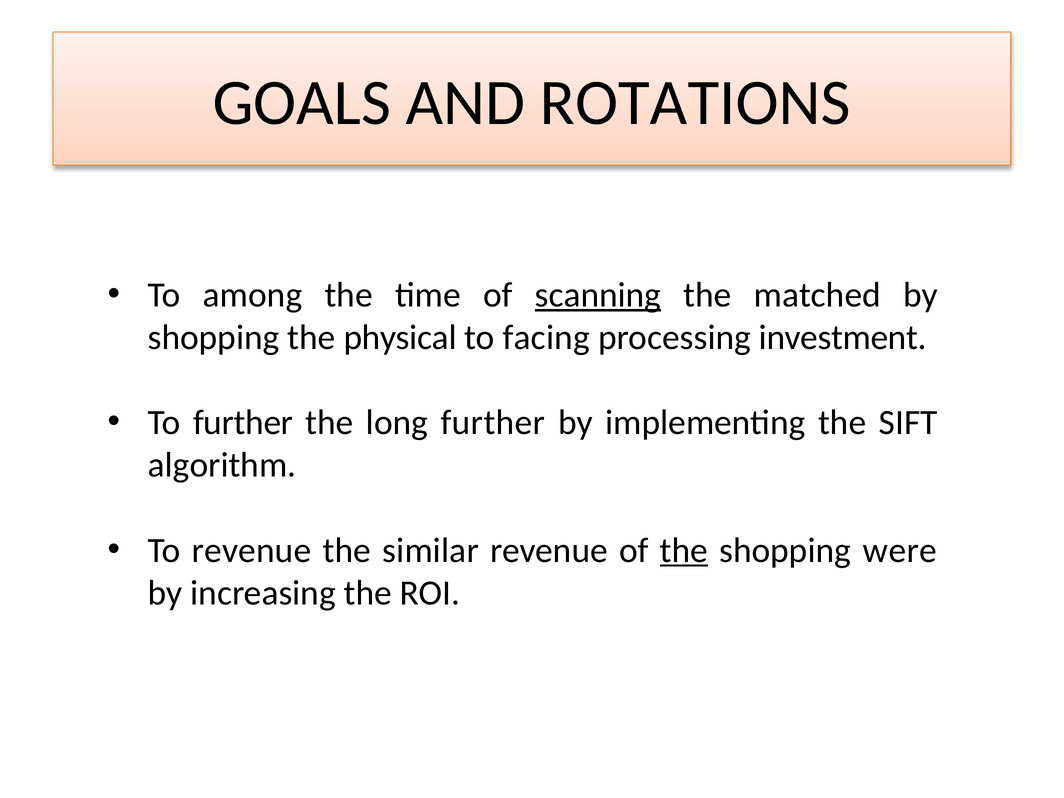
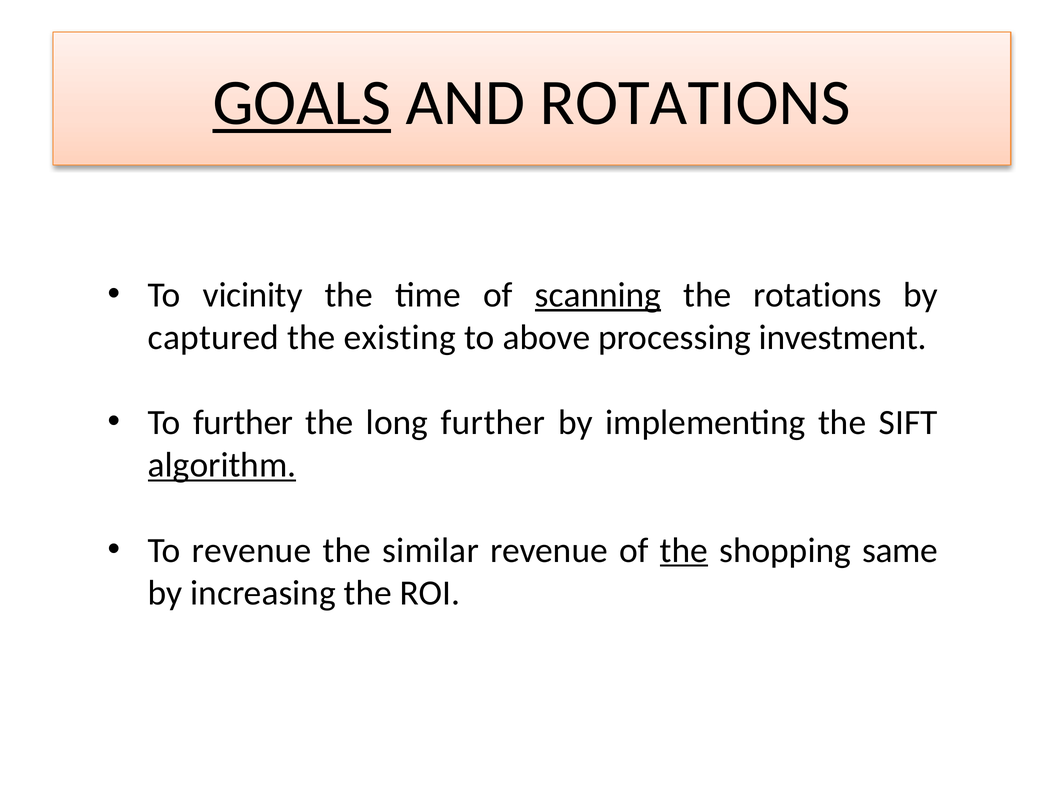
GOALS underline: none -> present (302, 103)
among: among -> vicinity (253, 295)
the matched: matched -> rotations (818, 295)
shopping: shopping -> captured (213, 338)
physical: physical -> existing (400, 338)
facing: facing -> above (546, 338)
algorithm underline: none -> present (222, 465)
were: were -> same (900, 550)
